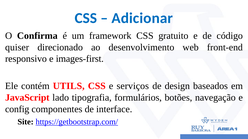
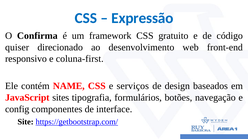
Adicionar: Adicionar -> Expressão (142, 18)
images-first: images-first -> coluna-first (80, 59)
UTILS: UTILS -> NAME (69, 86)
lado: lado -> sites (61, 98)
